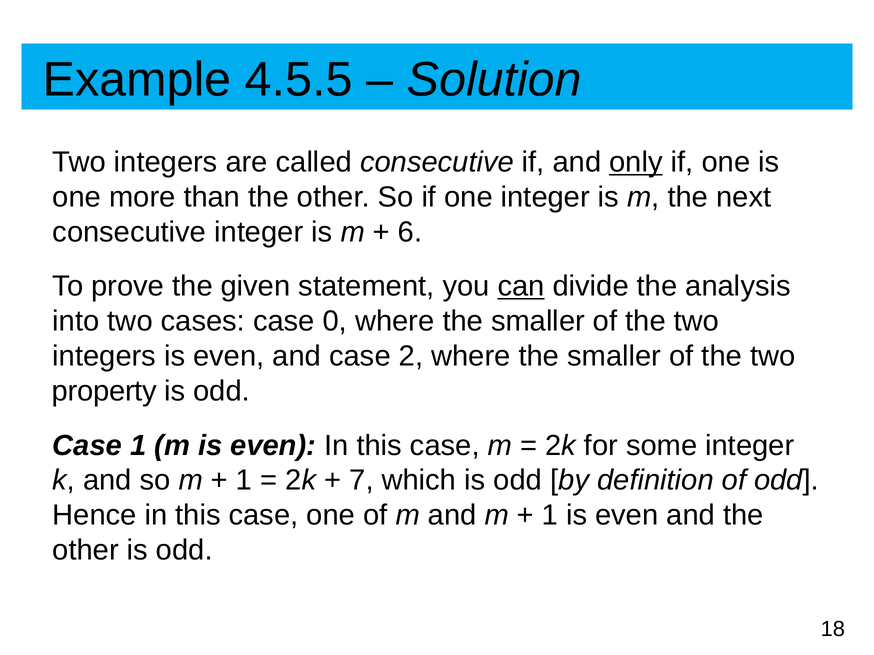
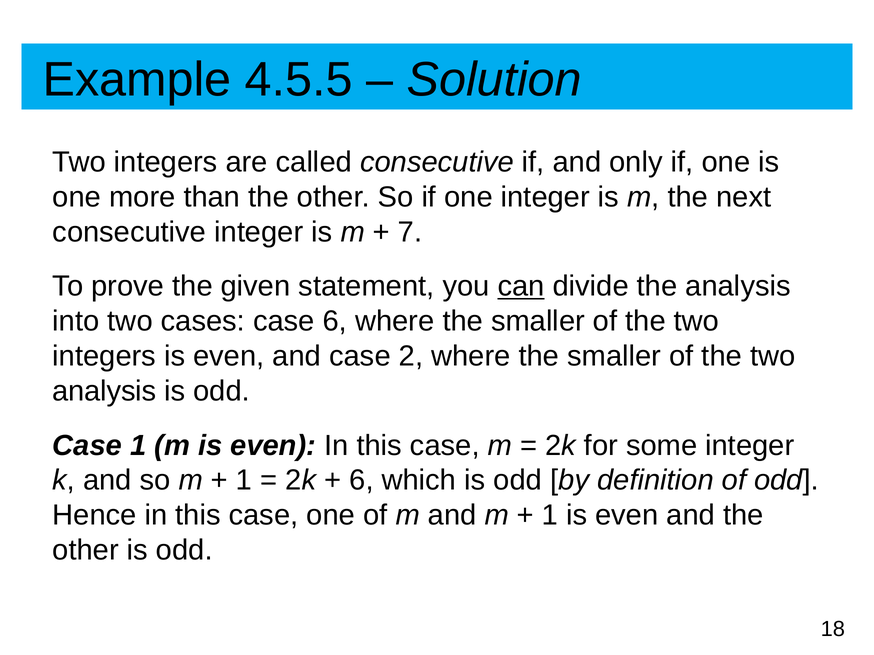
only underline: present -> none (636, 162)
6: 6 -> 7 (410, 232)
case 0: 0 -> 6 (335, 322)
property: property -> analysis (104, 391)
7: 7 -> 6 (361, 481)
